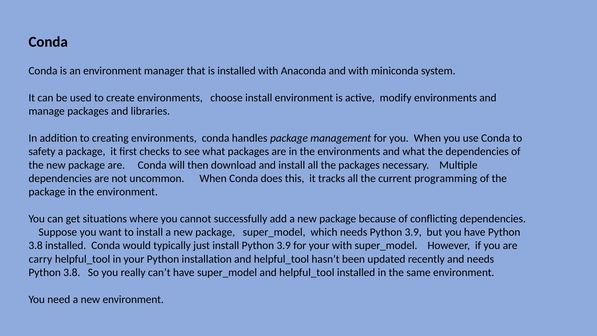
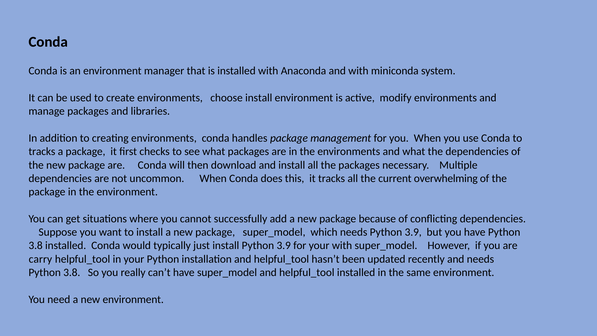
safety: safety -> tracks (42, 151)
programming: programming -> overwhelming (446, 178)
